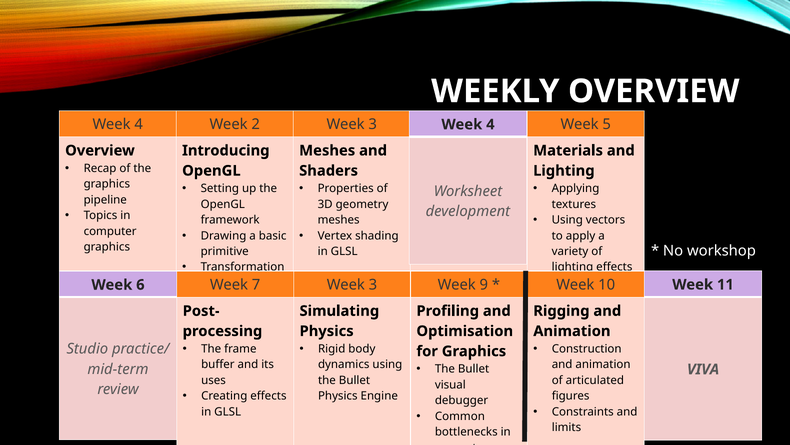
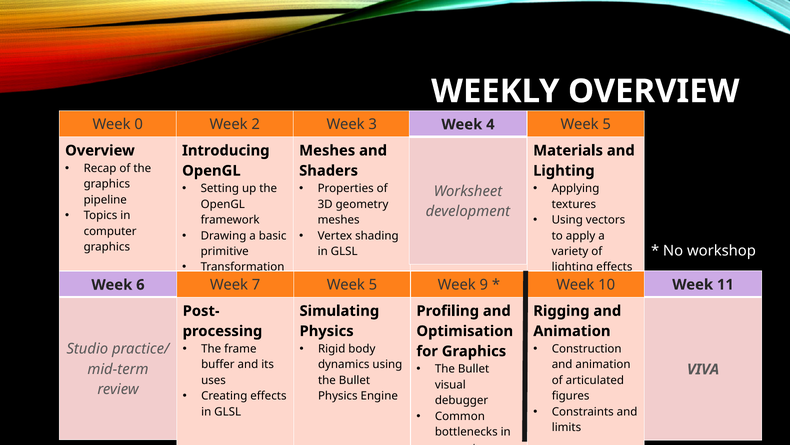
4: 4 -> 0 (139, 124)
7 Week 3: 3 -> 5 (373, 285)
